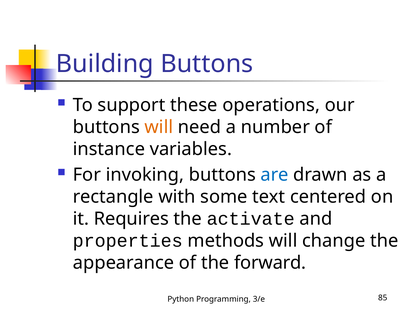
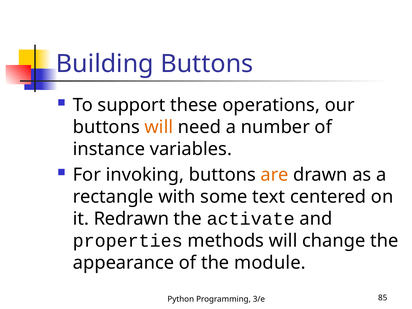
are colour: blue -> orange (275, 175)
Requires: Requires -> Redrawn (131, 219)
forward: forward -> module (270, 263)
